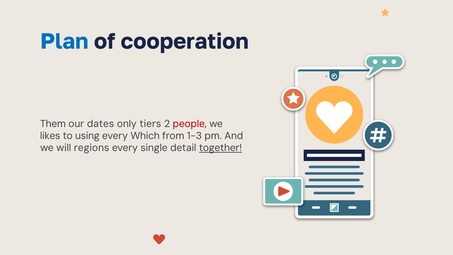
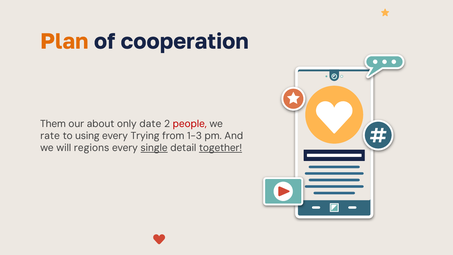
Plan colour: blue -> orange (64, 41)
dates: dates -> about (101, 124)
tiers: tiers -> date (150, 124)
likes: likes -> rate (50, 136)
Which: Which -> Trying (145, 136)
single underline: none -> present (154, 148)
